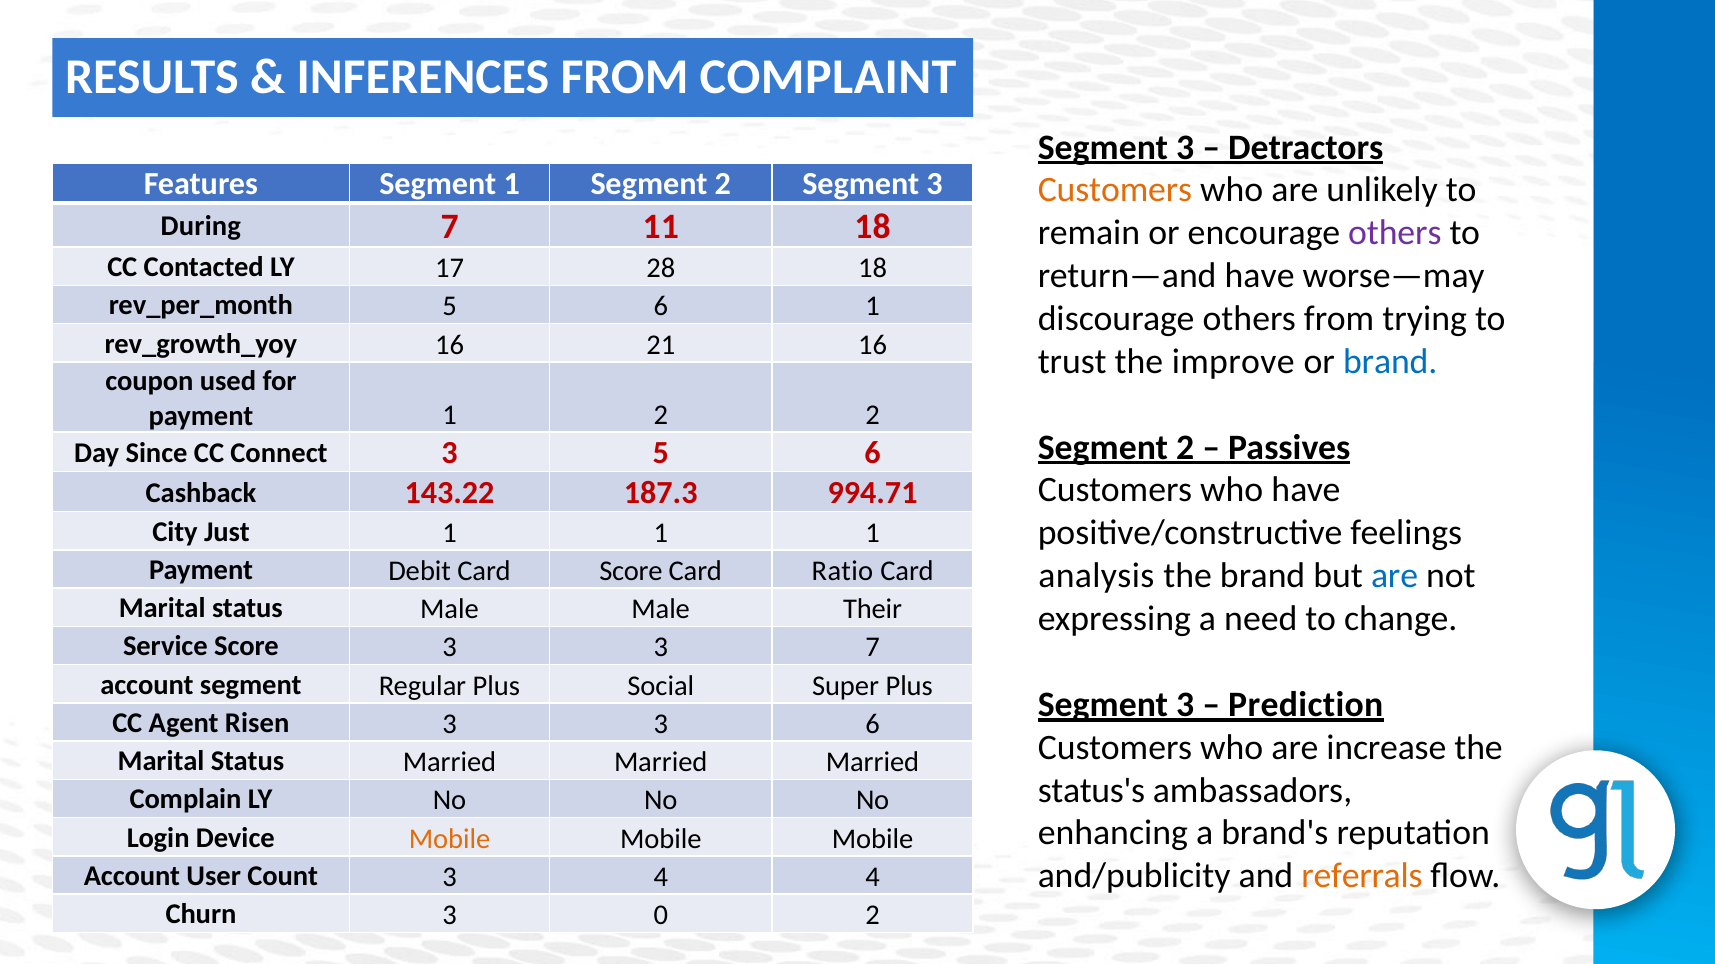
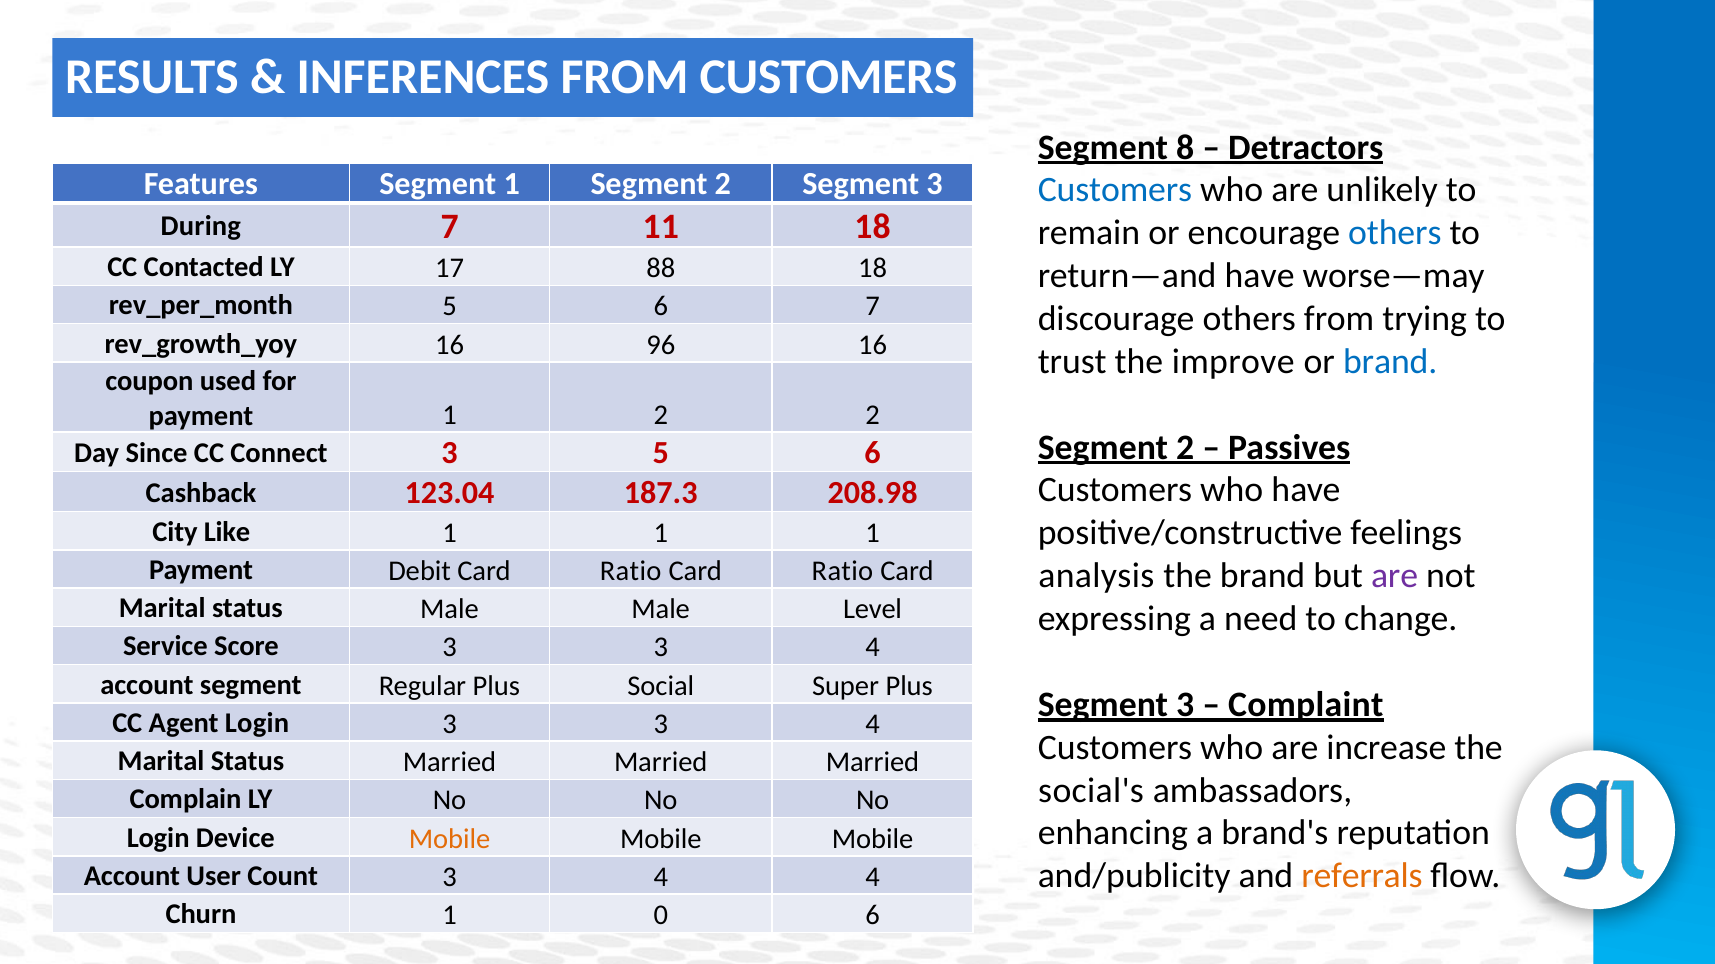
FROM COMPLAINT: COMPLAINT -> CUSTOMERS (829, 77)
3: 3 -> 8 (1185, 147)
Customers colour: orange -> blue (1115, 190)
others colour: purple -> blue (1395, 233)
28: 28 -> 88 (661, 268)
6 1: 1 -> 7 (873, 307)
21: 21 -> 96 (661, 345)
143.22: 143.22 -> 123.04 (450, 493)
994.71: 994.71 -> 208.98 (873, 493)
Just: Just -> Like (227, 532)
Debit Card Score: Score -> Ratio (631, 571)
are colour: blue -> purple (1395, 576)
Their: Their -> Level (873, 610)
Score 3 3 7: 7 -> 4 (873, 648)
Prediction: Prediction -> Complaint (1306, 705)
Agent Risen: Risen -> Login (257, 724)
6: 6 -> 4 (873, 725)
status's: status's -> social's (1091, 791)
Churn 3: 3 -> 1 (450, 916)
0 2: 2 -> 6 (873, 916)
